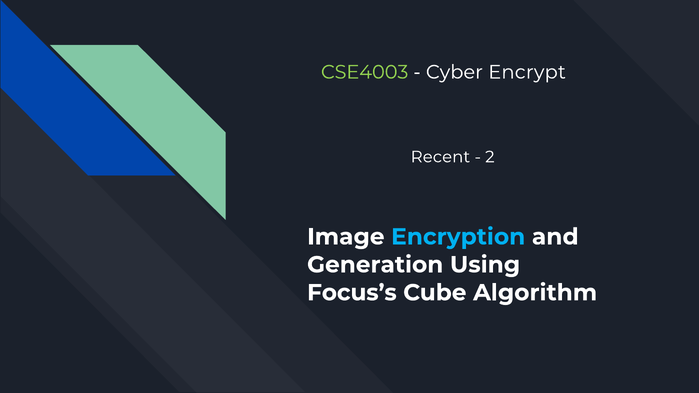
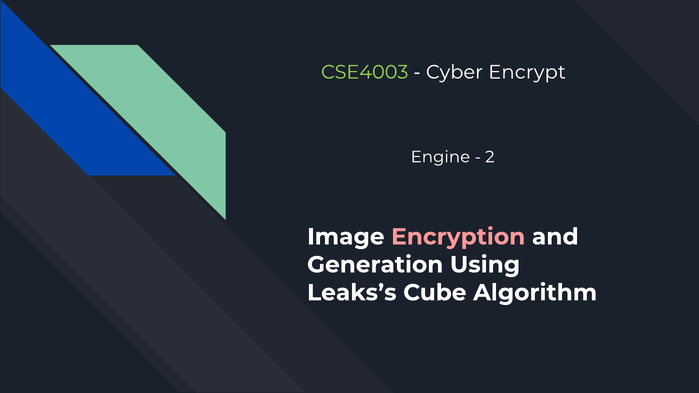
Recent: Recent -> Engine (440, 157)
Encryption colour: light blue -> pink (458, 237)
Focus’s: Focus’s -> Leaks’s (352, 293)
